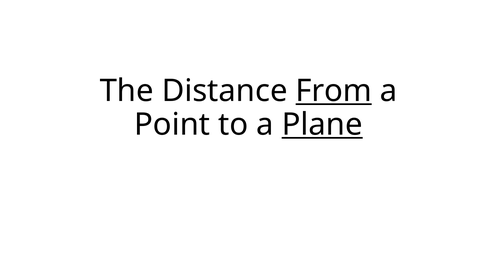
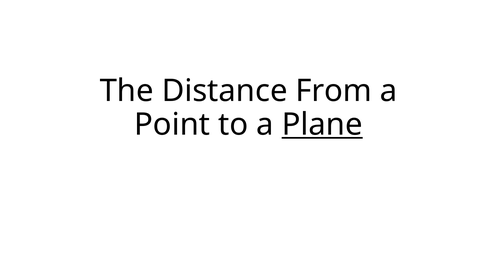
From underline: present -> none (334, 91)
